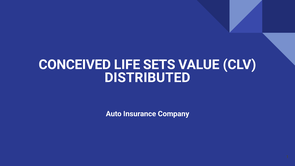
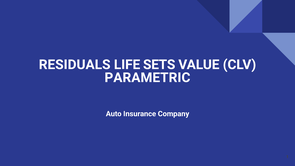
CONCEIVED: CONCEIVED -> RESIDUALS (75, 65)
DISTRIBUTED: DISTRIBUTED -> PARAMETRIC (147, 78)
